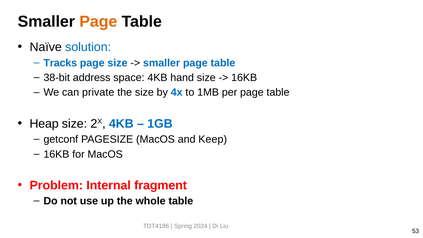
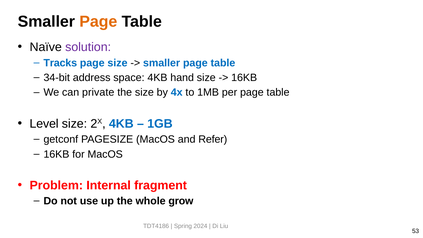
solution colour: blue -> purple (88, 47)
38-bit: 38-bit -> 34-bit (57, 78)
Heap: Heap -> Level (44, 124)
Keep: Keep -> Refer (213, 139)
whole table: table -> grow (181, 201)
